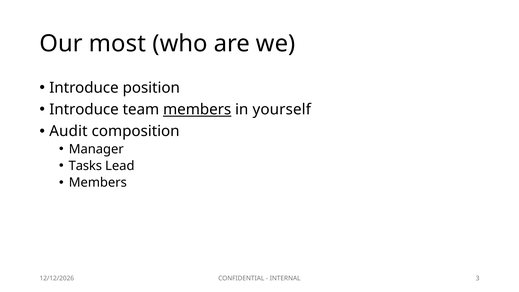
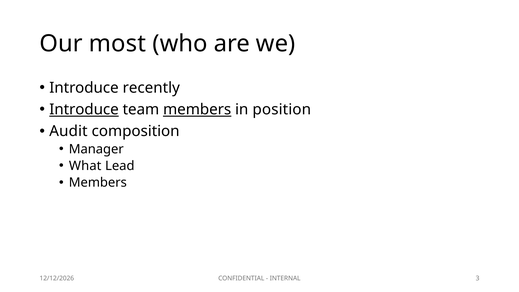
position: position -> recently (151, 88)
Introduce underline: none -> present (84, 110)
yourself: yourself -> position (282, 110)
Tasks: Tasks -> What (85, 166)
